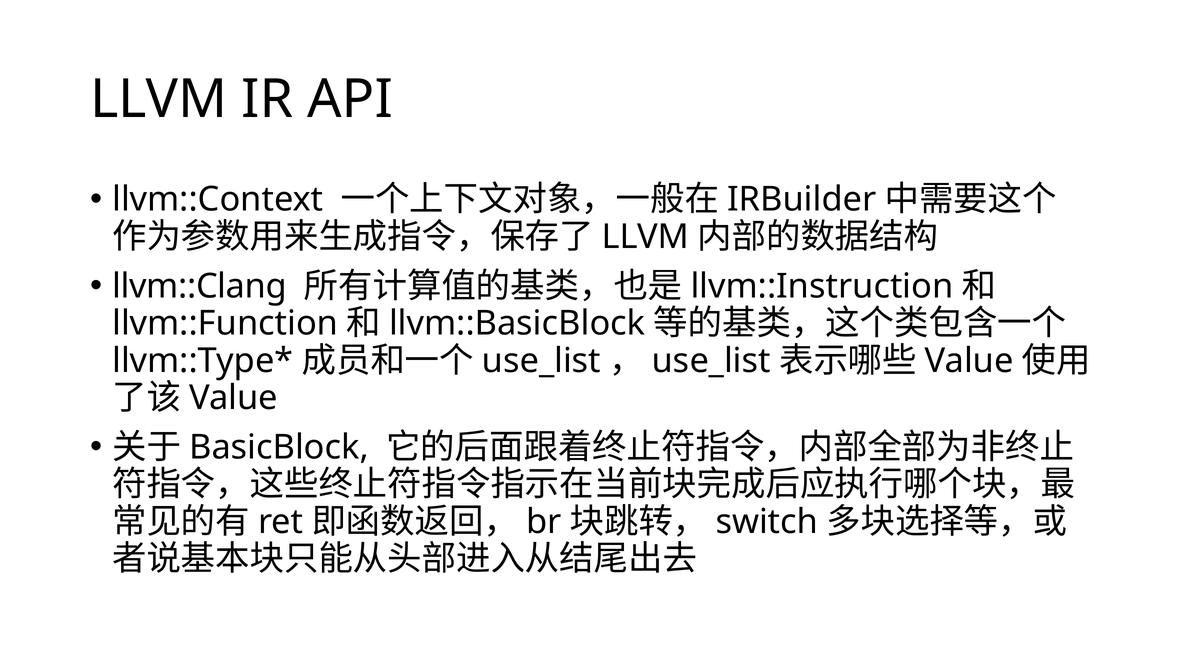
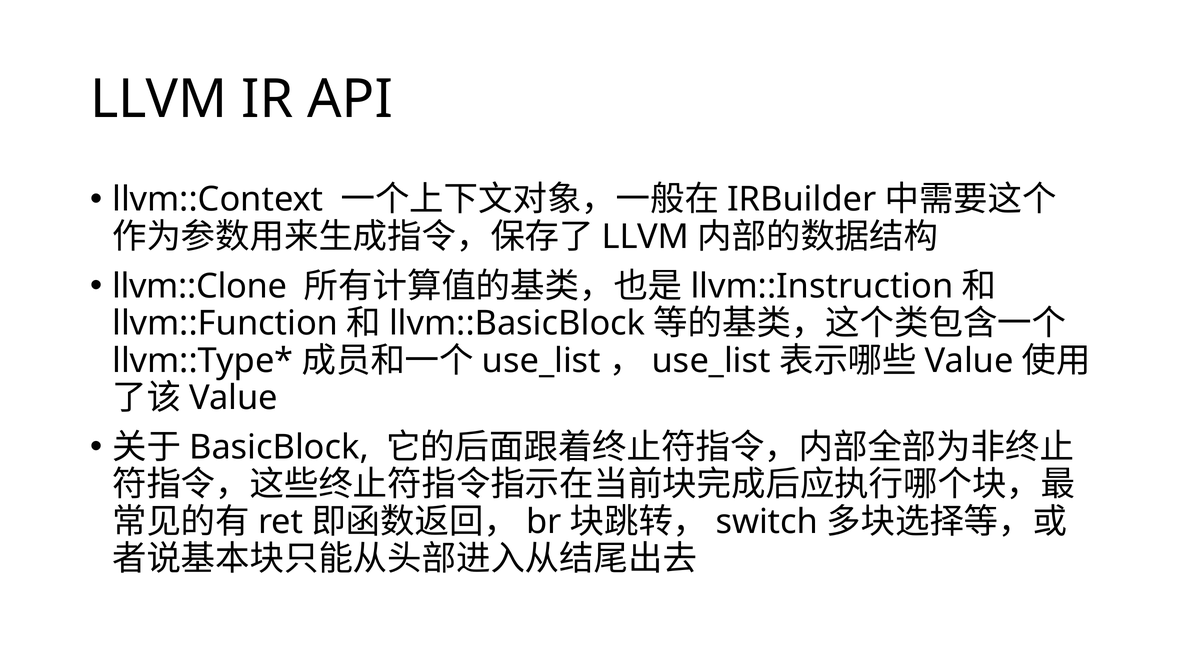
llvm::Clang: llvm::Clang -> llvm::Clone (200, 286)
